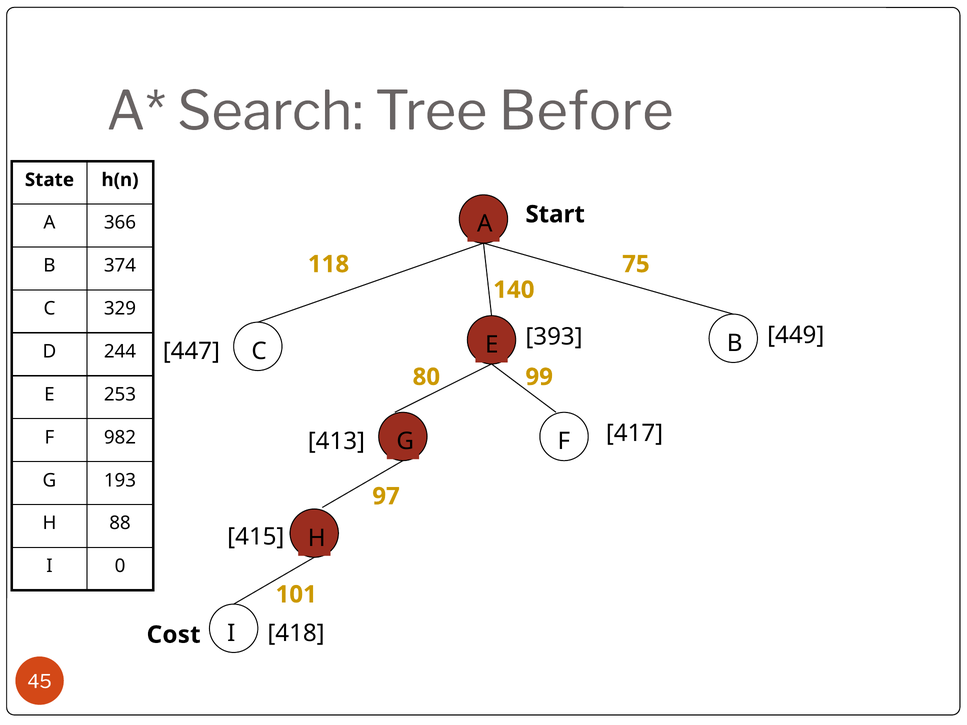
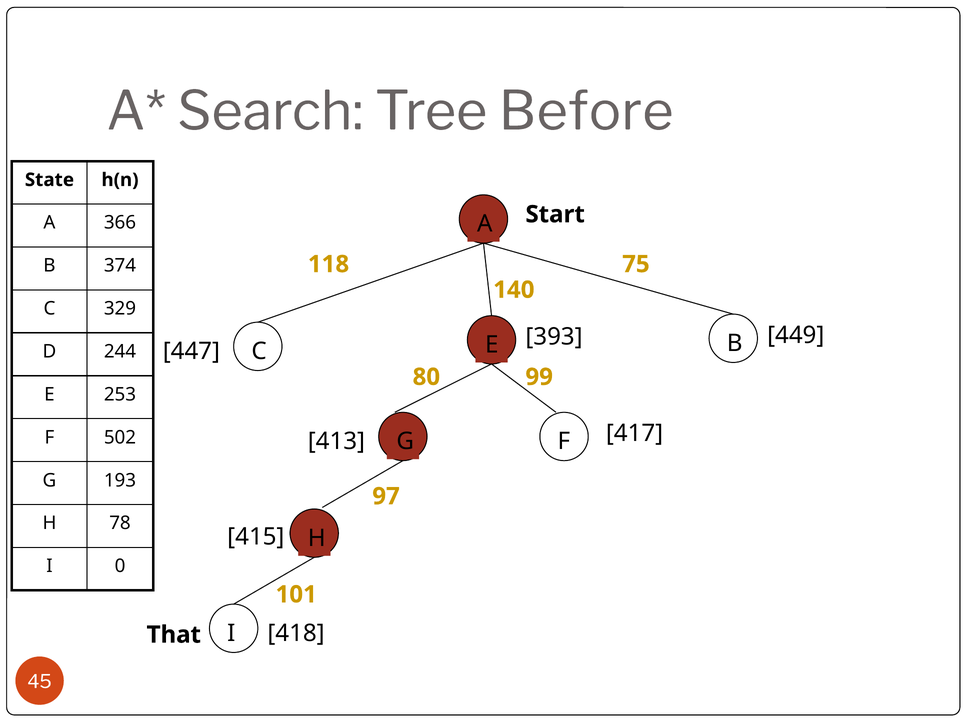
982: 982 -> 502 (120, 438)
88: 88 -> 78 (120, 523)
Cost: Cost -> That (174, 635)
